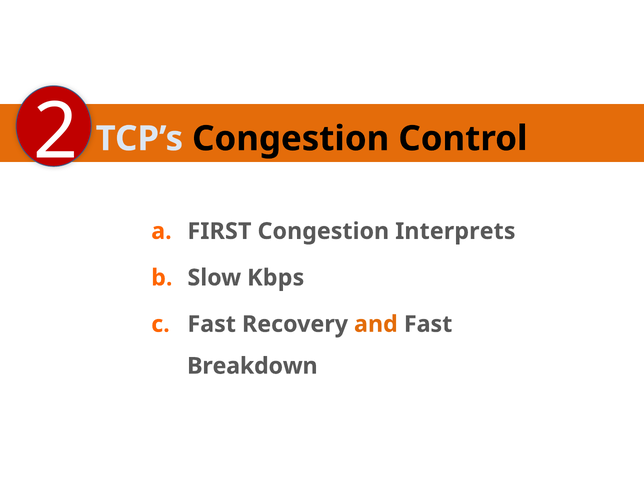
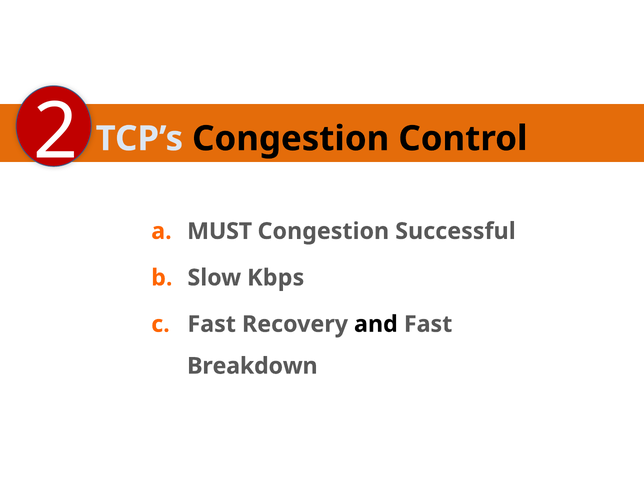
FIRST: FIRST -> MUST (220, 231)
Interprets: Interprets -> Successful (455, 231)
and colour: orange -> black (376, 324)
